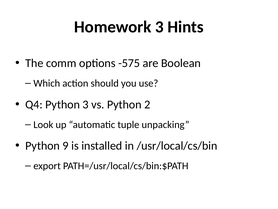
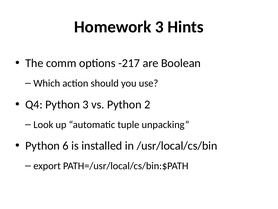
-575: -575 -> -217 (129, 63)
9: 9 -> 6 (66, 145)
